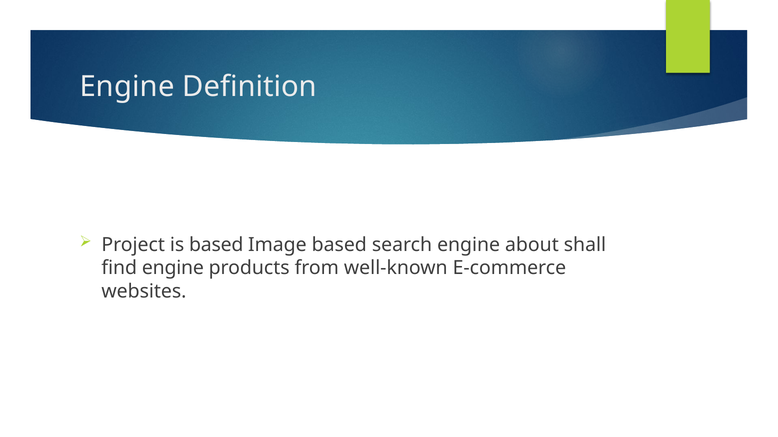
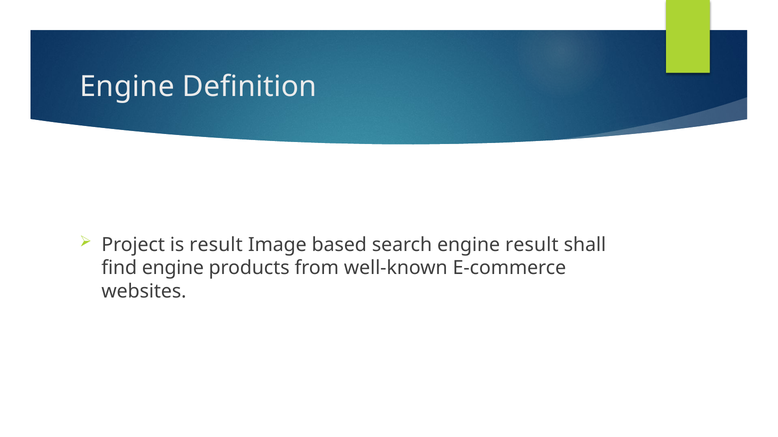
is based: based -> result (216, 245)
engine about: about -> result (532, 245)
